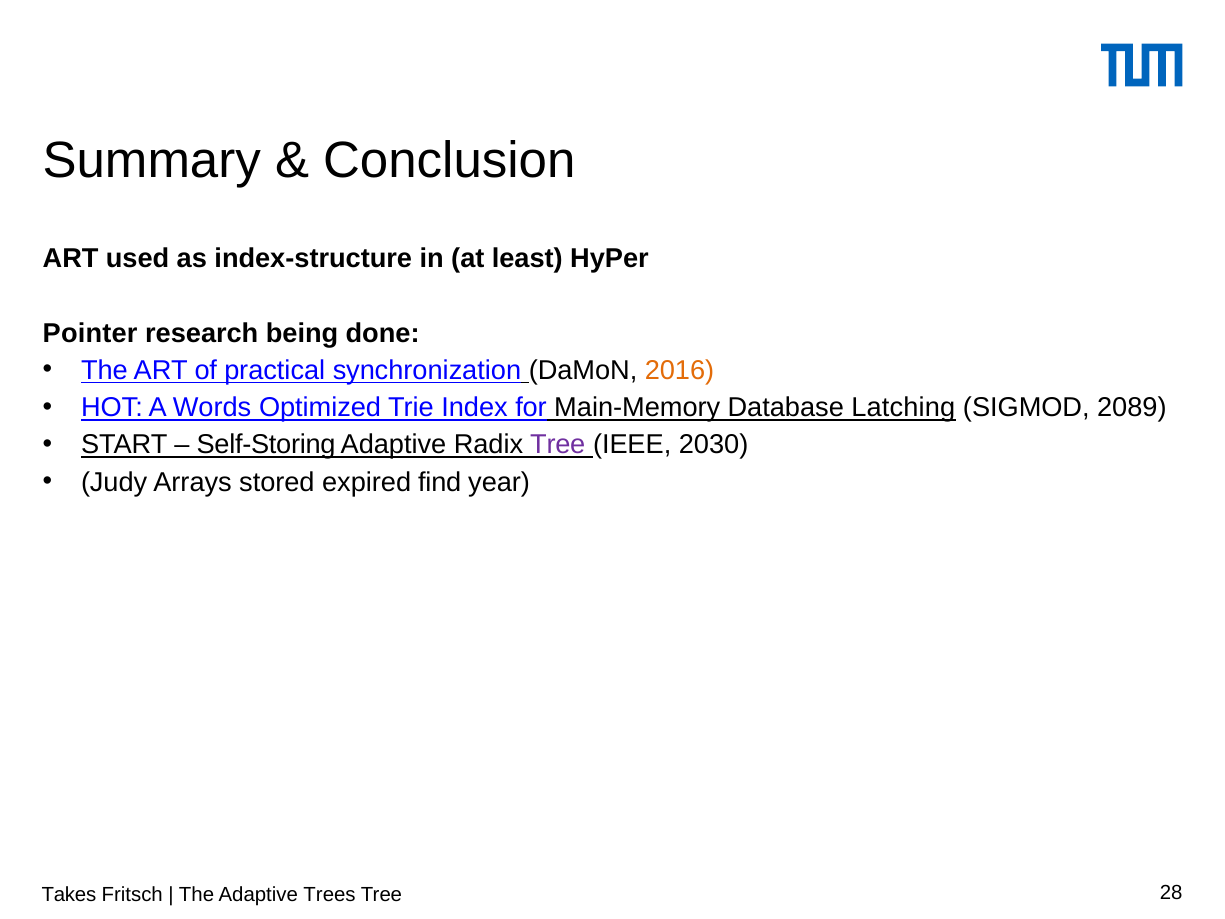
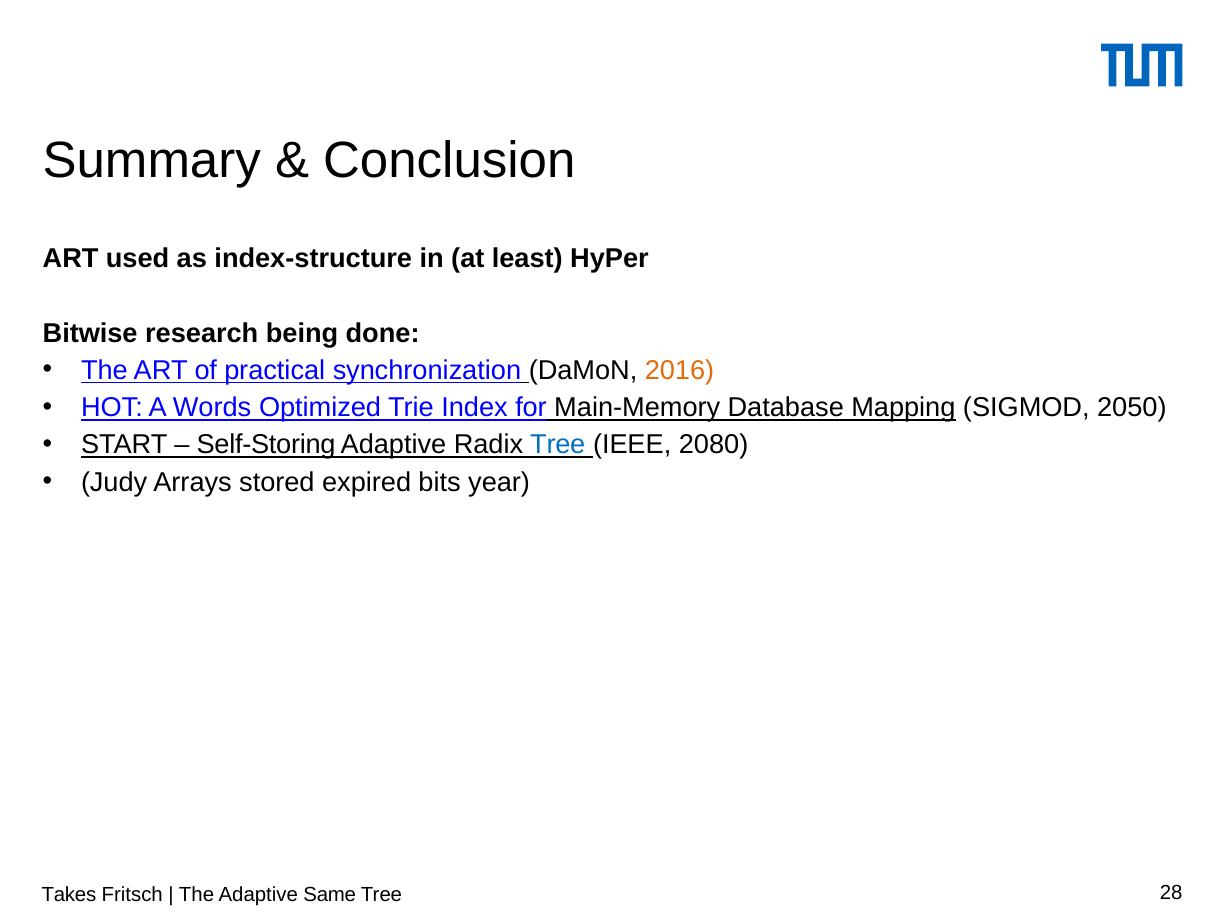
Pointer: Pointer -> Bitwise (90, 333)
Latching: Latching -> Mapping (903, 408)
2089: 2089 -> 2050 (1132, 408)
Tree colour: purple -> blue (558, 445)
2030: 2030 -> 2080 (714, 445)
find: find -> bits (440, 482)
Trees: Trees -> Same (330, 894)
